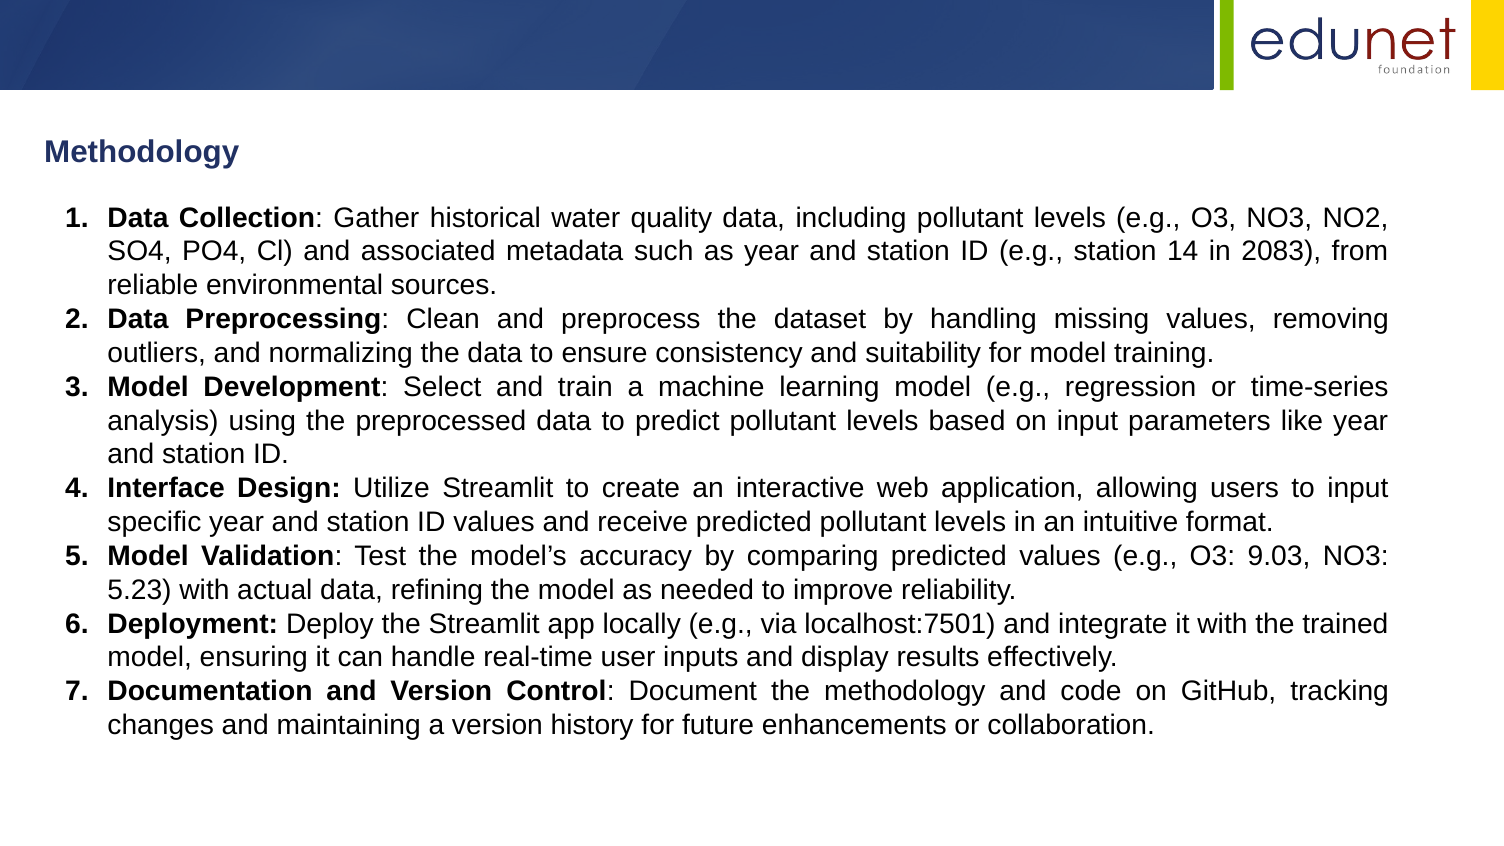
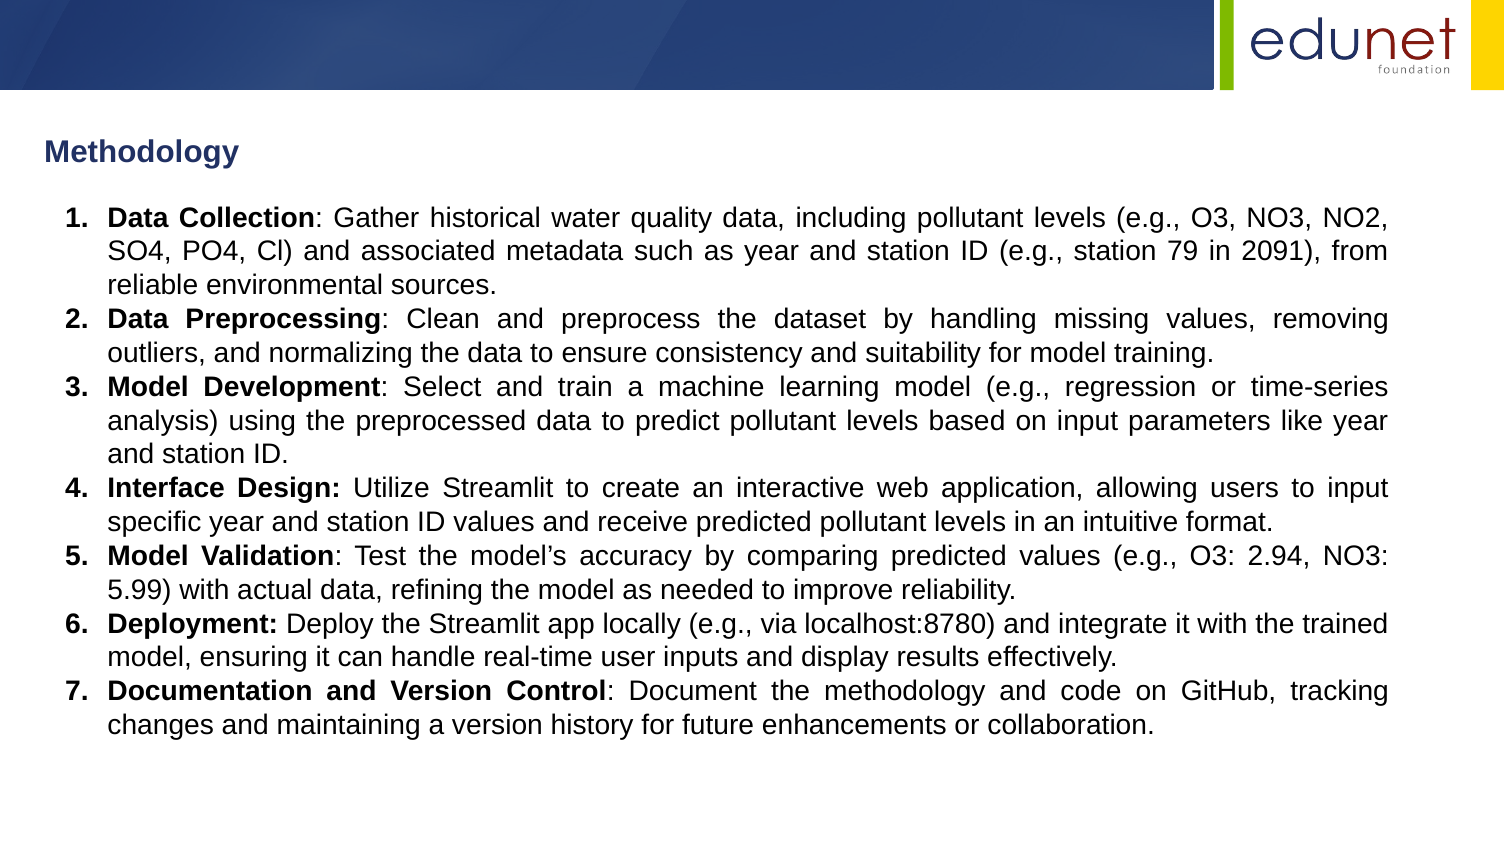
14: 14 -> 79 (1183, 252)
2083: 2083 -> 2091 (1281, 252)
9.03: 9.03 -> 2.94 (1279, 556)
5.23: 5.23 -> 5.99 (140, 590)
localhost:7501: localhost:7501 -> localhost:8780 (900, 624)
